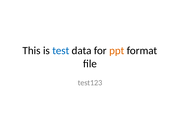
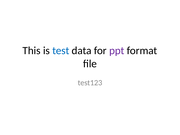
ppt colour: orange -> purple (117, 51)
